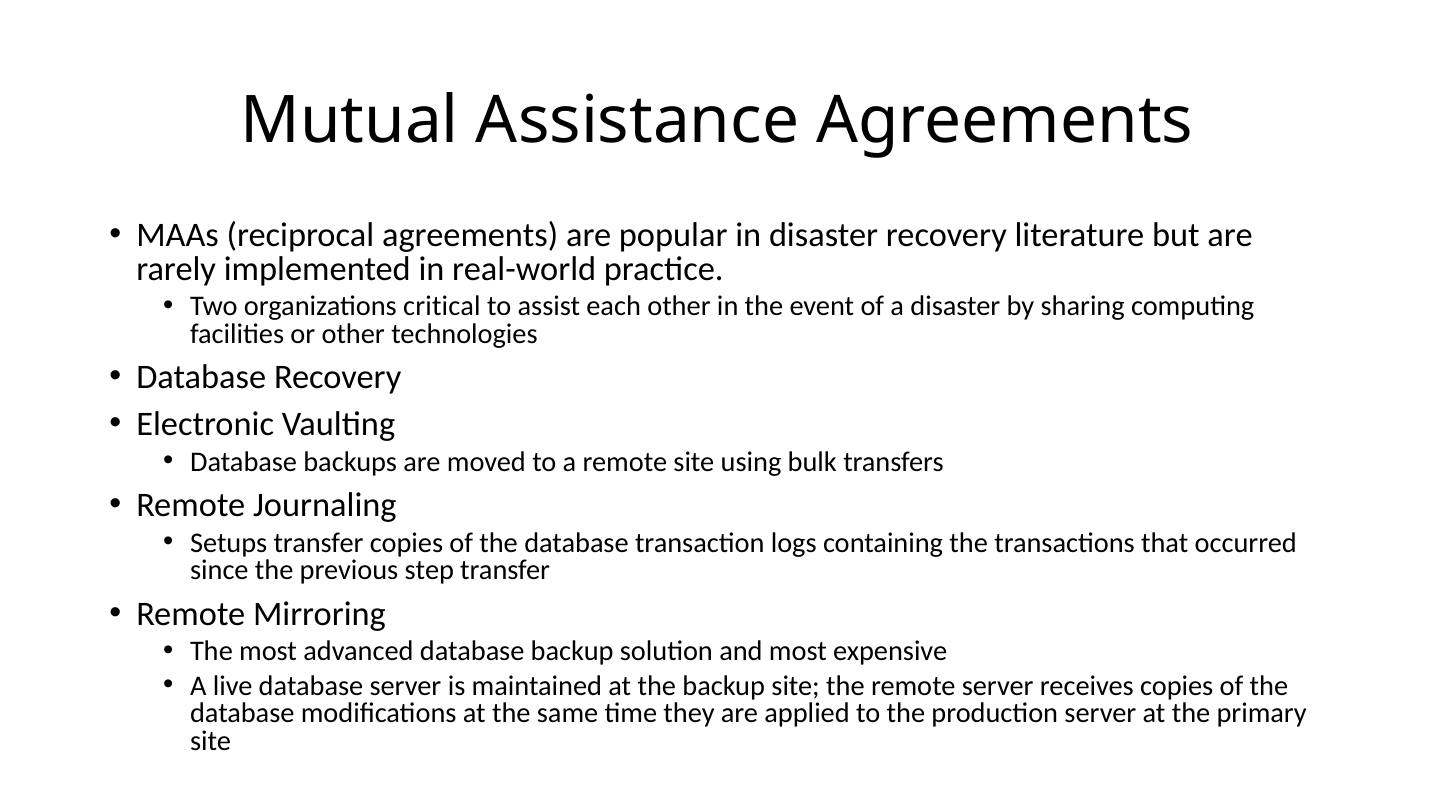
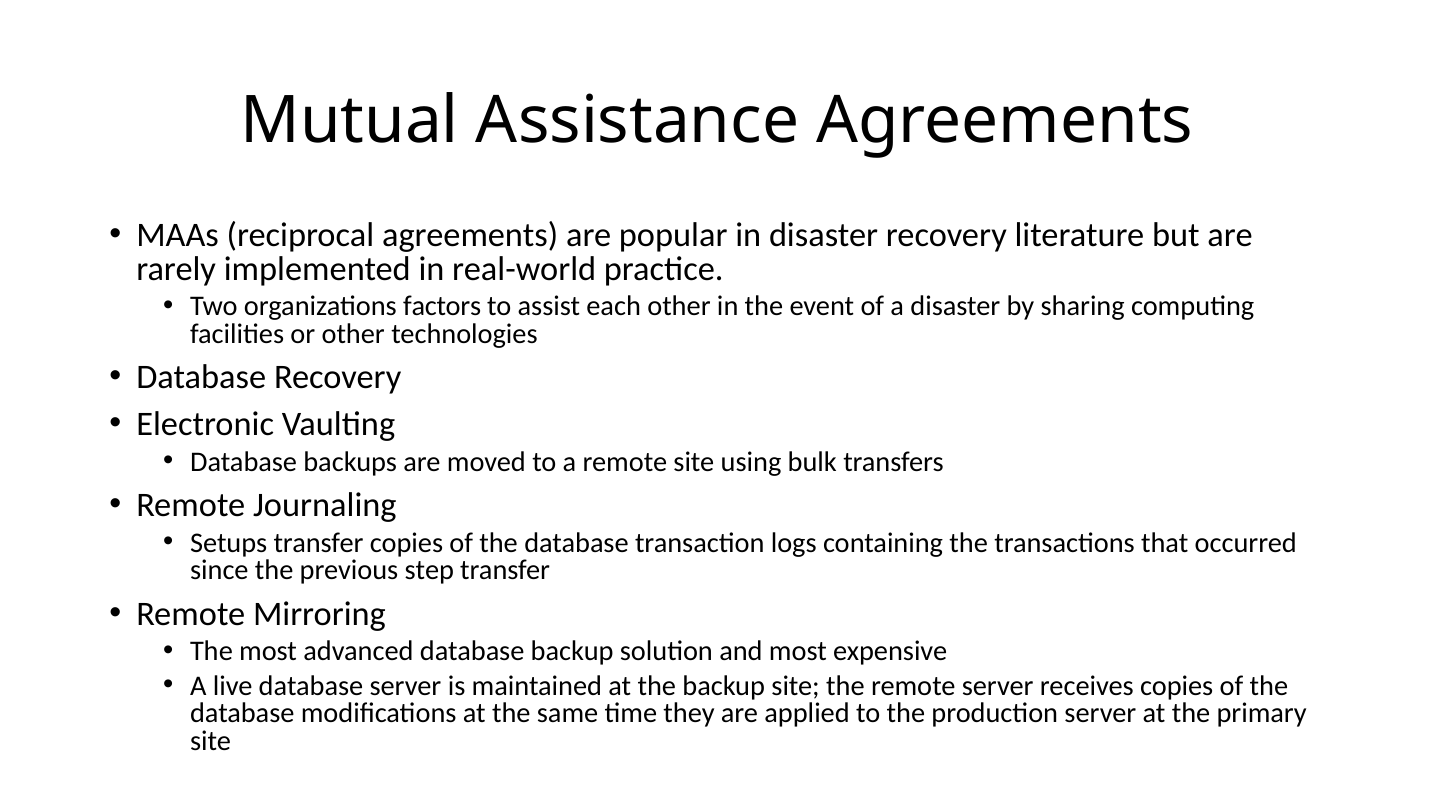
critical: critical -> factors (442, 306)
